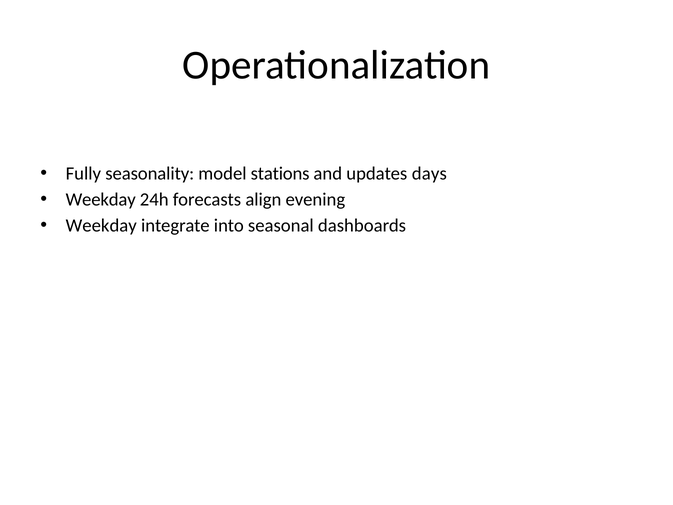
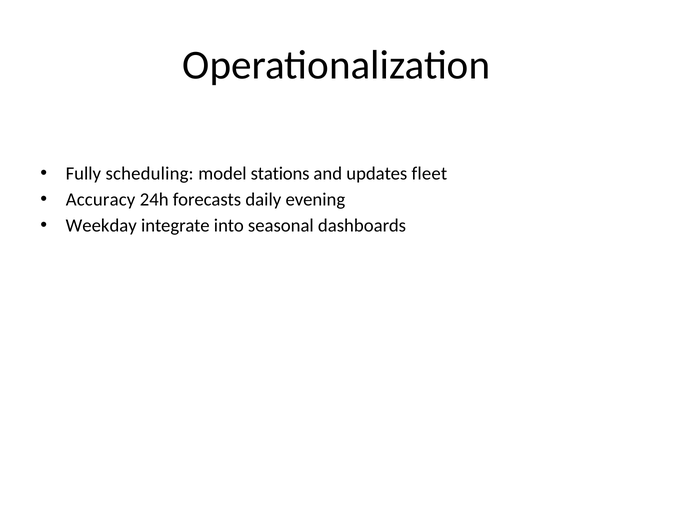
seasonality: seasonality -> scheduling (150, 173)
days: days -> fleet (429, 173)
Weekday: Weekday -> Accuracy (101, 199)
align: align -> daily (263, 199)
